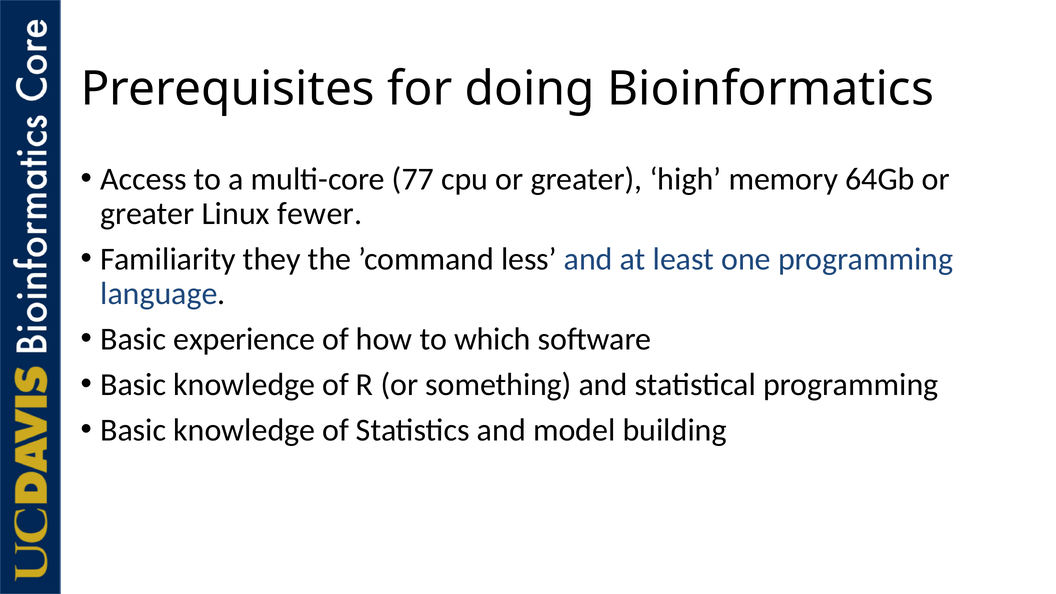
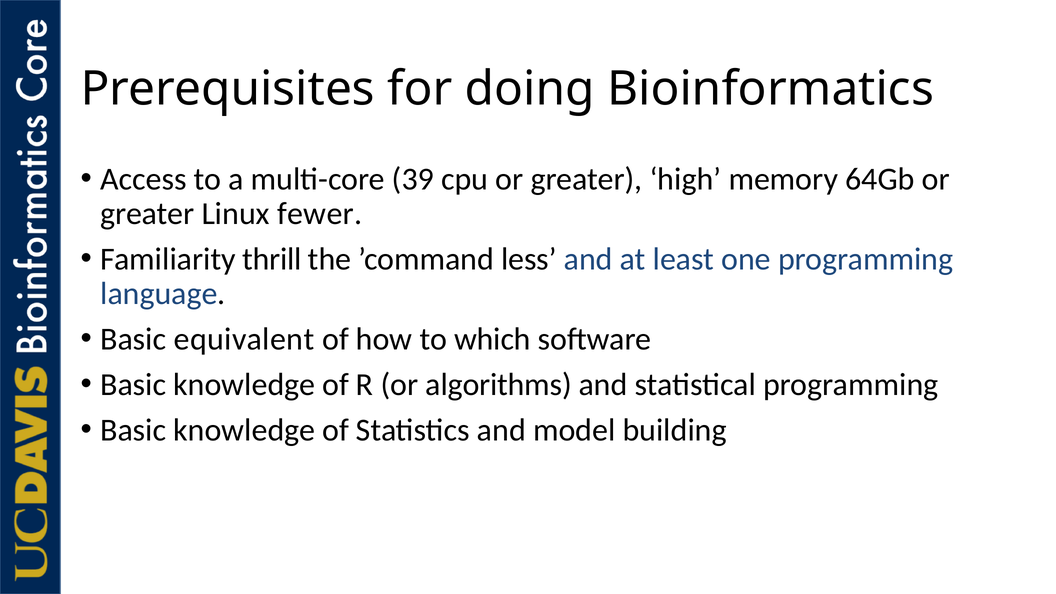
77: 77 -> 39 (413, 179)
they: they -> thrill (272, 259)
experience: experience -> equivalent (244, 339)
something: something -> algorithms (499, 385)
